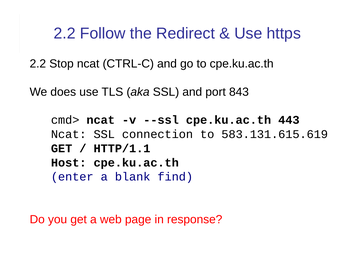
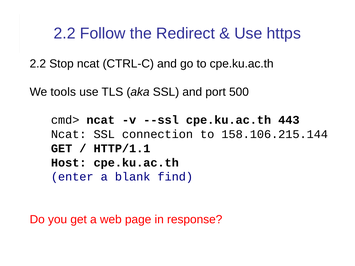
does: does -> tools (63, 92)
843: 843 -> 500 (239, 92)
583.131.615.619: 583.131.615.619 -> 158.106.215.144 (275, 134)
